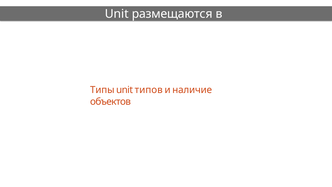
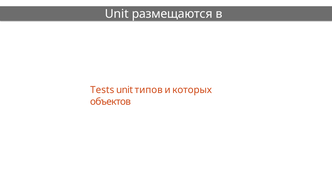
Типы: Типы -> Tests (102, 90)
наличие: наличие -> которых (192, 90)
